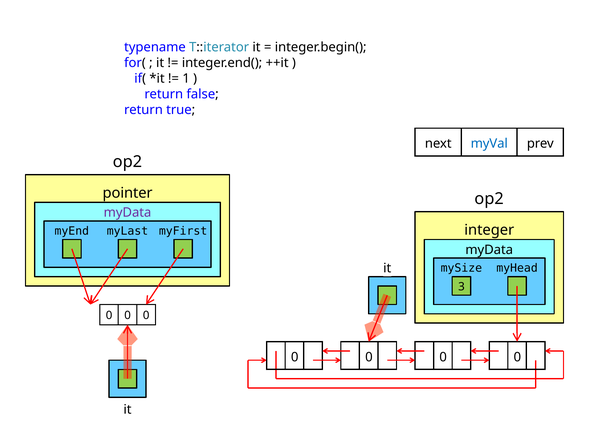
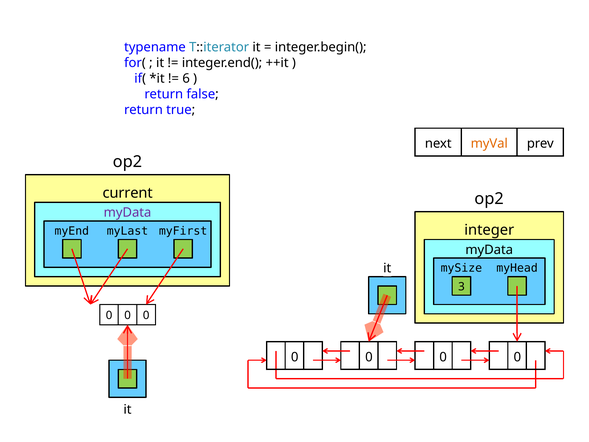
1: 1 -> 6 (186, 78)
myVal colour: blue -> orange (489, 143)
pointer: pointer -> current (128, 193)
